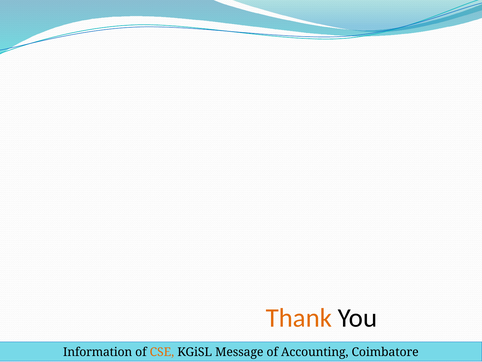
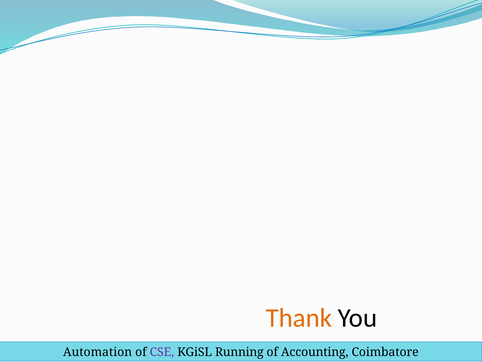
Information: Information -> Automation (98, 352)
CSE colour: orange -> purple (162, 352)
Message: Message -> Running (239, 352)
